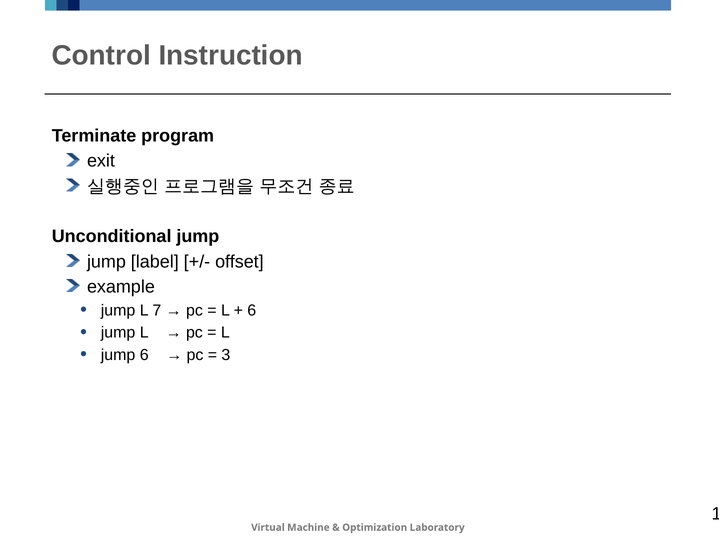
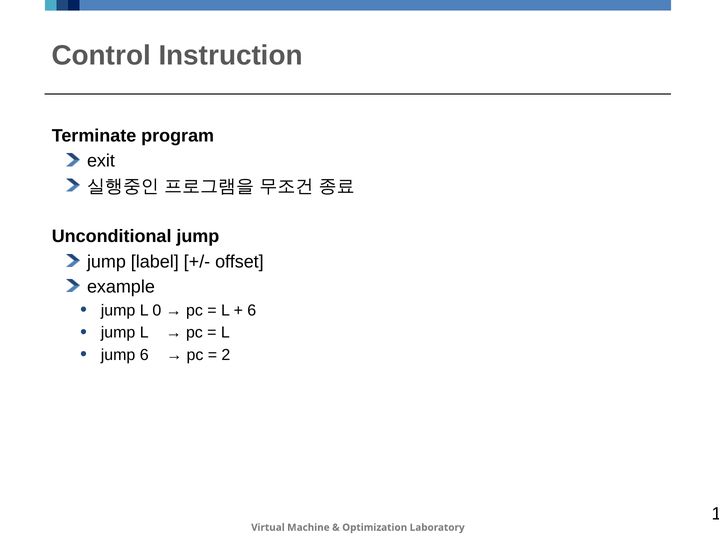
7: 7 -> 0 (157, 310)
3: 3 -> 2 (226, 355)
